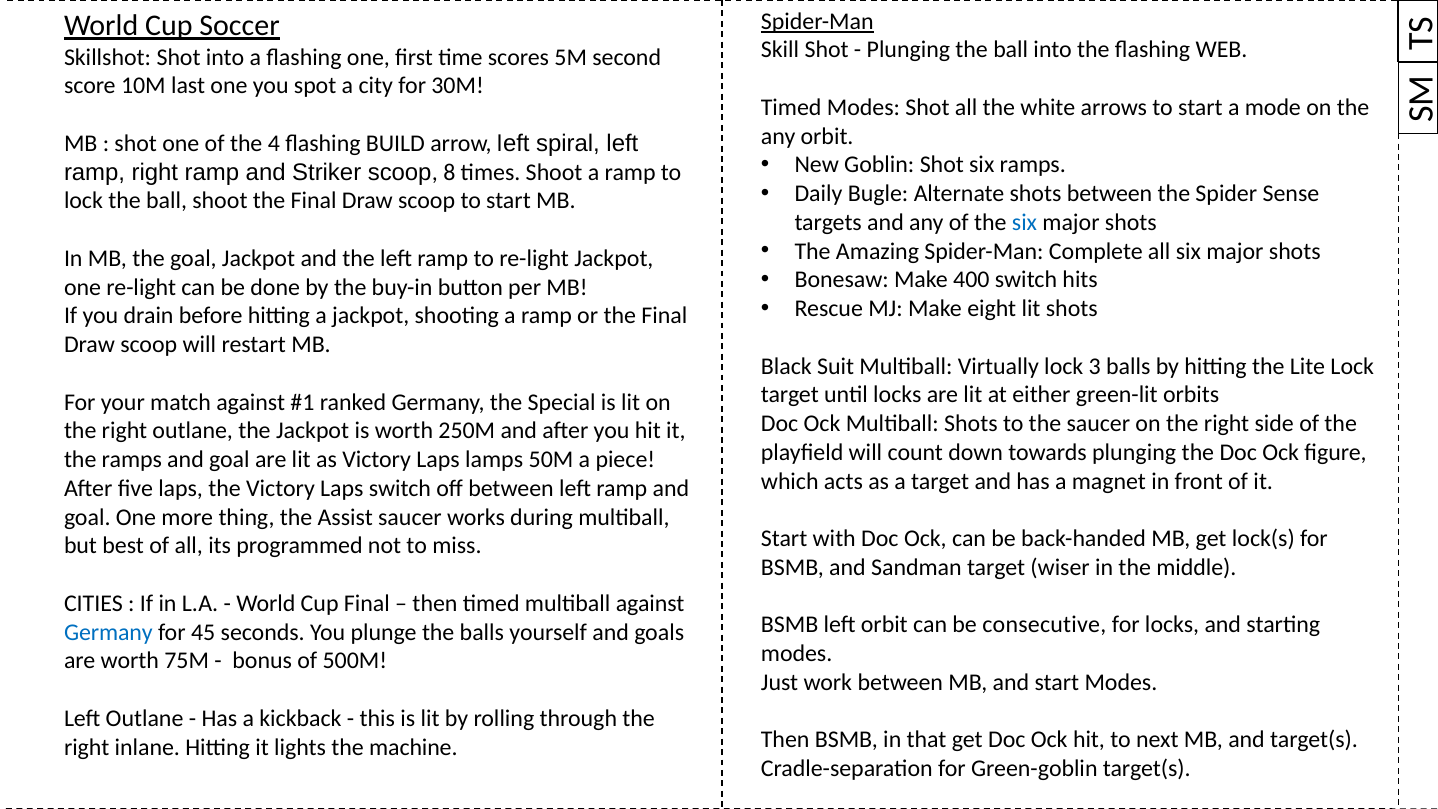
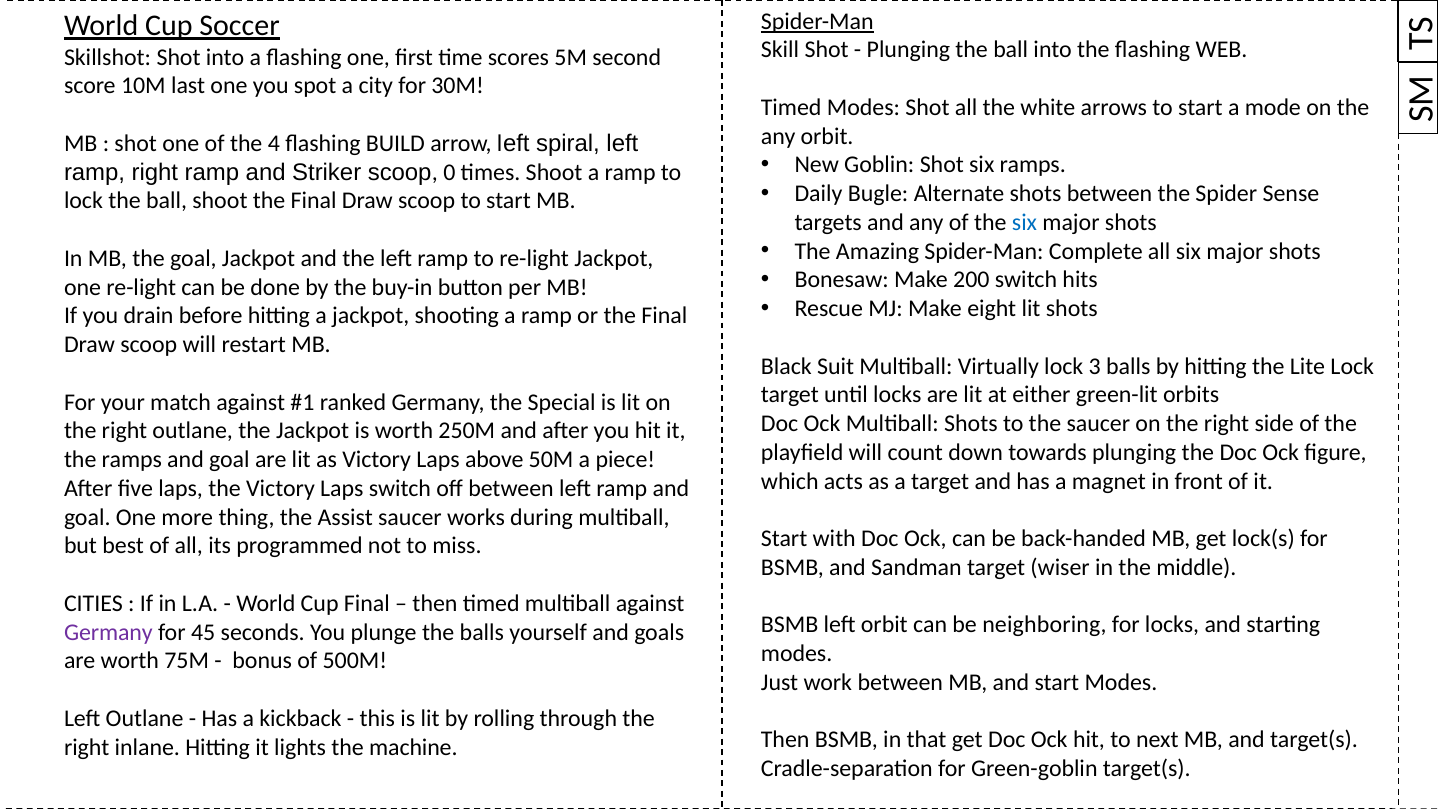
8: 8 -> 0 (449, 172)
400: 400 -> 200 (971, 280)
lamps: lamps -> above (494, 460)
consecutive: consecutive -> neighboring (1044, 625)
Germany colour: blue -> purple (108, 632)
